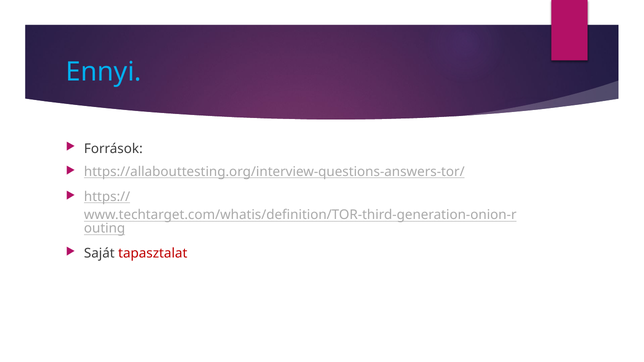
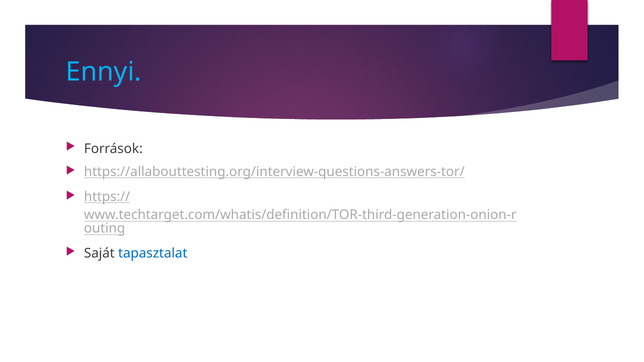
tapasztalat colour: red -> blue (153, 254)
